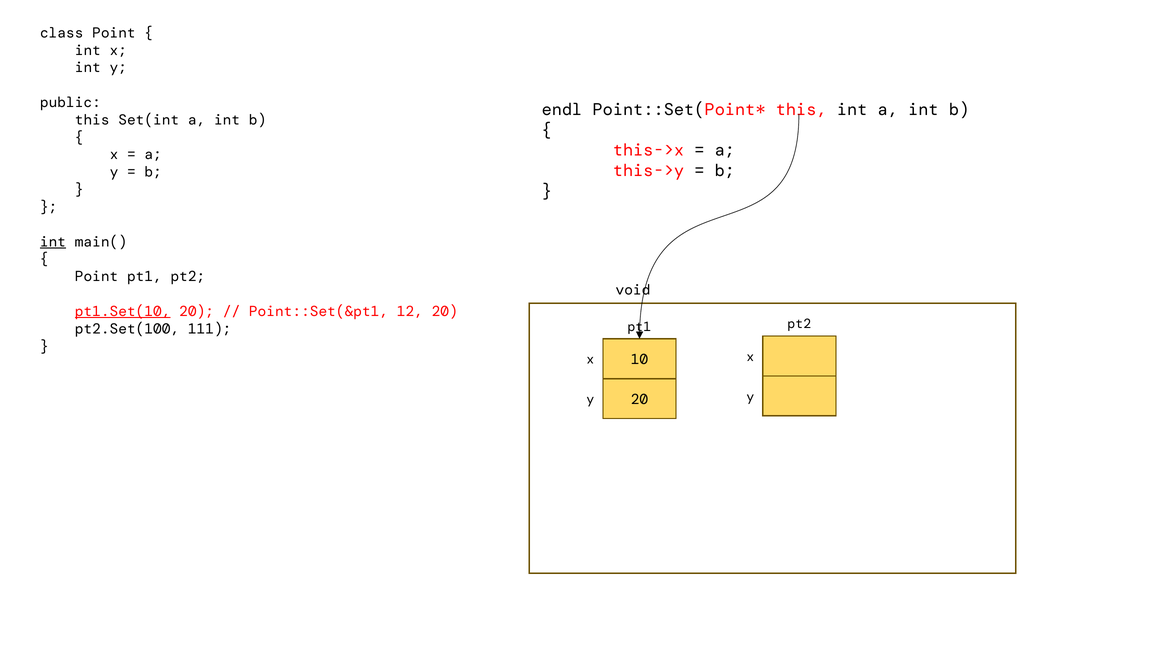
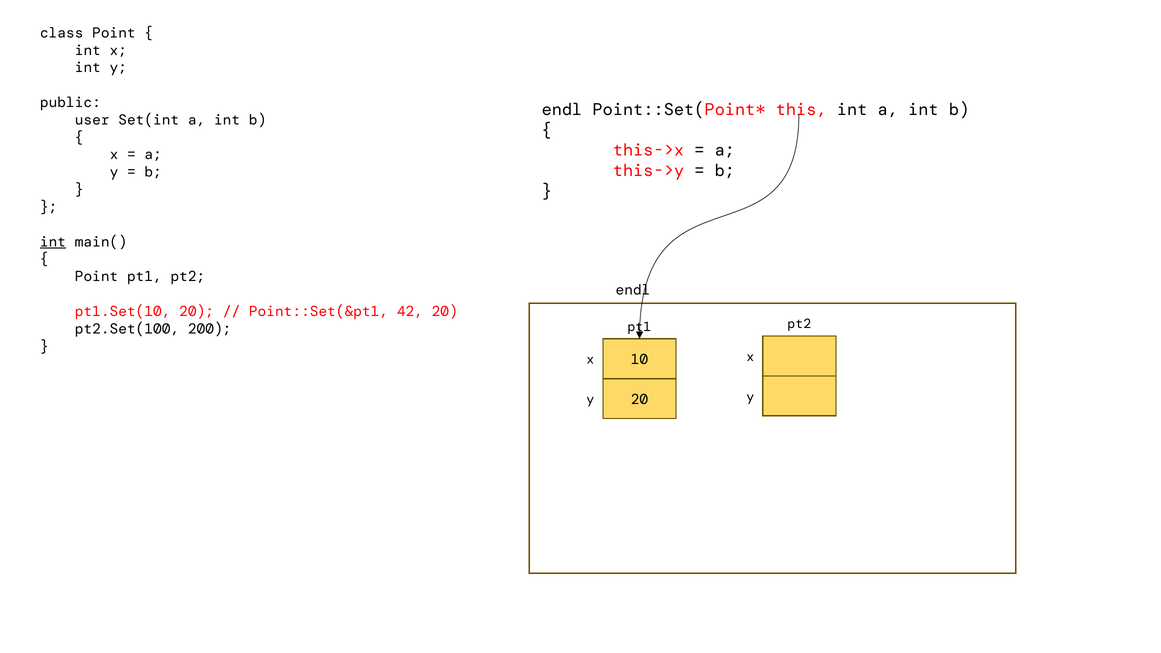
this: this -> user (92, 120)
void: void -> endl (633, 290)
pt1.Set(10 underline: present -> none (123, 311)
12: 12 -> 42 (410, 311)
111: 111 -> 200 (210, 329)
